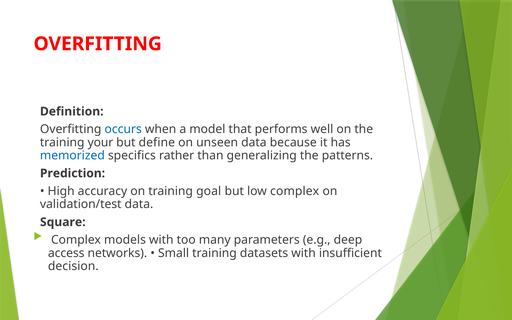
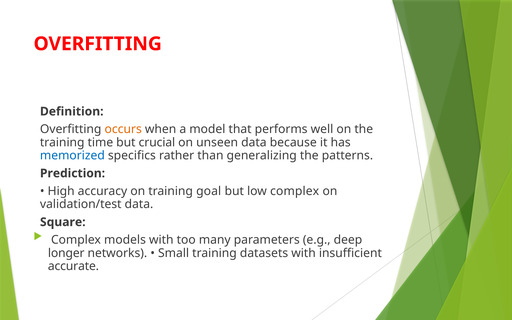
occurs colour: blue -> orange (123, 129)
your: your -> time (100, 142)
define: define -> crucial (157, 142)
access: access -> longer (66, 253)
decision: decision -> accurate (73, 266)
